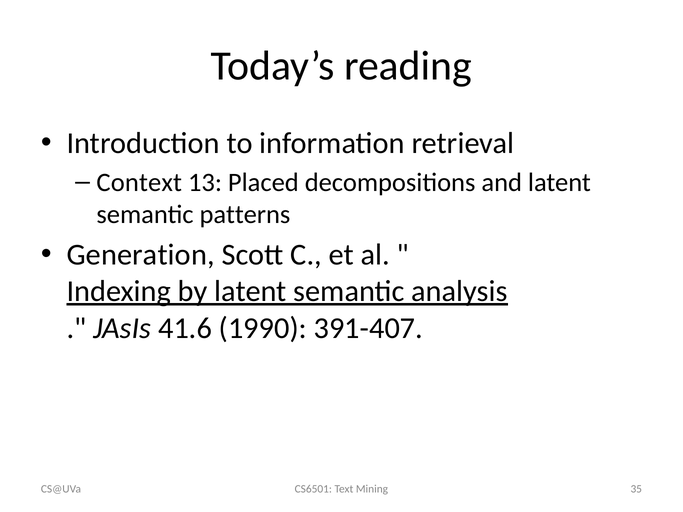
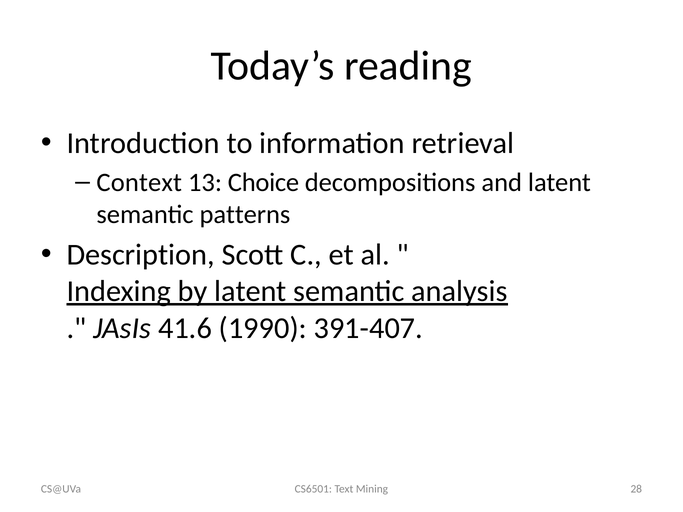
Placed: Placed -> Choice (264, 182)
Generation: Generation -> Description (141, 255)
35: 35 -> 28 (636, 489)
